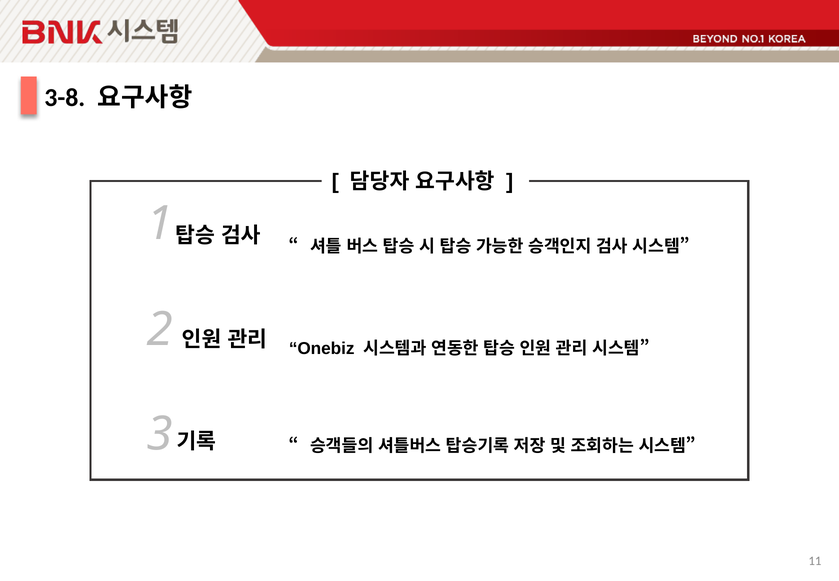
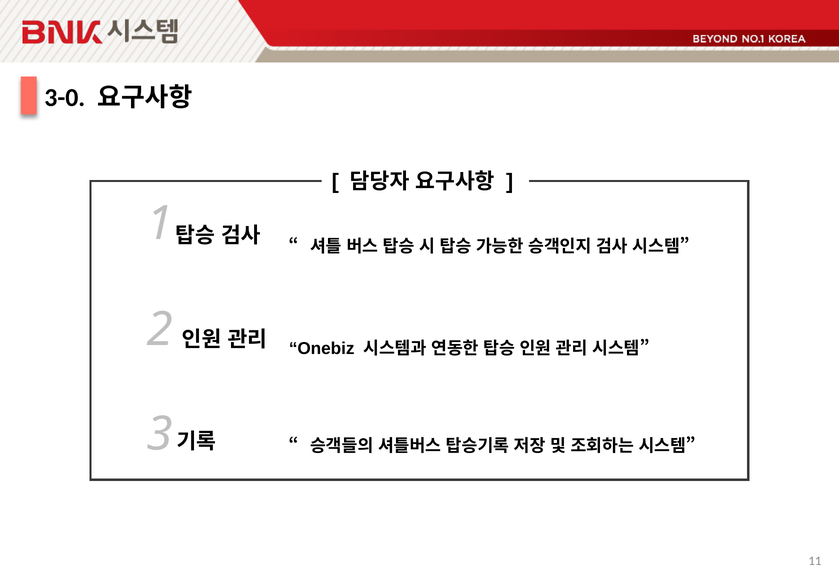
3-8: 3-8 -> 3-0 (65, 98)
